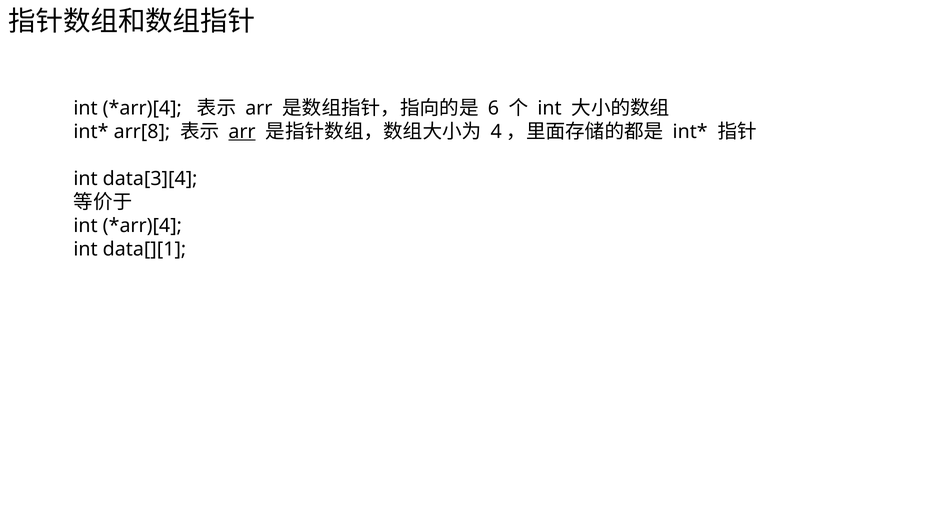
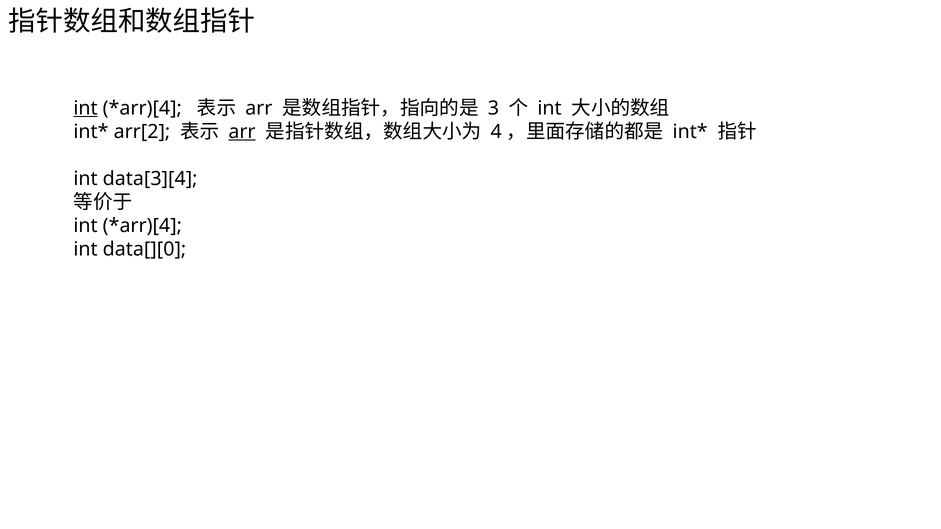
int underline: none -> present (86, 108)
6: 6 -> 3 (493, 108)
arr[8: arr[8 -> arr[2 (142, 132)
data[][1: data[][1 -> data[][0 (144, 249)
